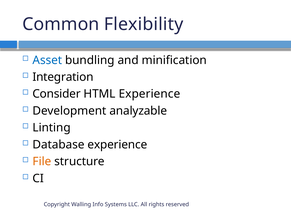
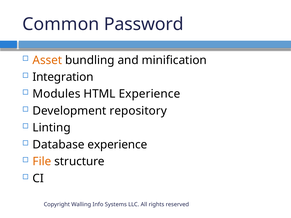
Flexibility: Flexibility -> Password (144, 24)
Asset colour: blue -> orange (47, 60)
Consider: Consider -> Modules (56, 94)
analyzable: analyzable -> repository (138, 111)
